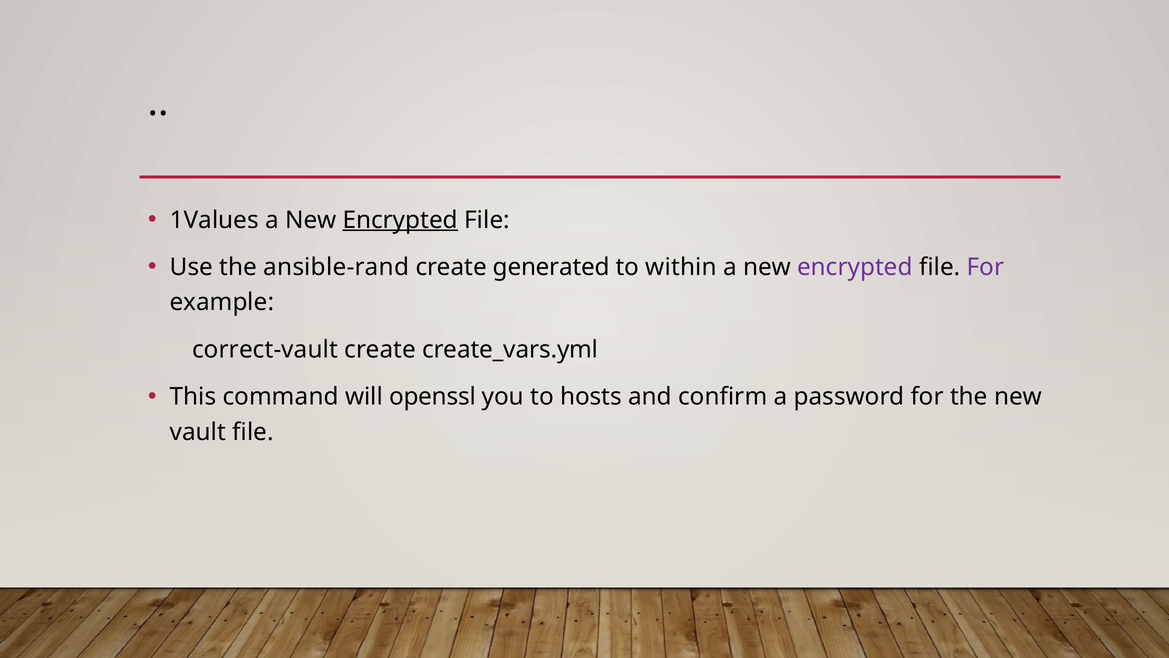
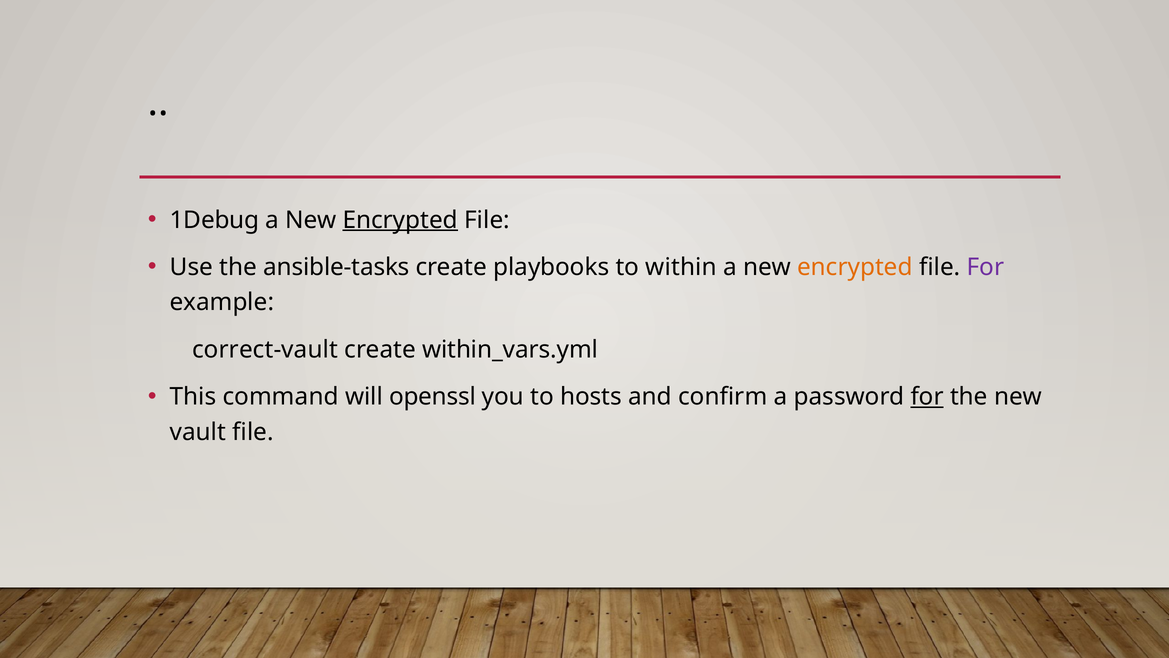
1Values: 1Values -> 1Debug (214, 220)
ansible-rand: ansible-rand -> ansible-tasks (336, 267)
generated: generated -> playbooks (551, 267)
encrypted colour: purple -> orange (855, 267)
create_vars.yml: create_vars.yml -> within_vars.yml (510, 349)
for underline: none -> present (927, 397)
